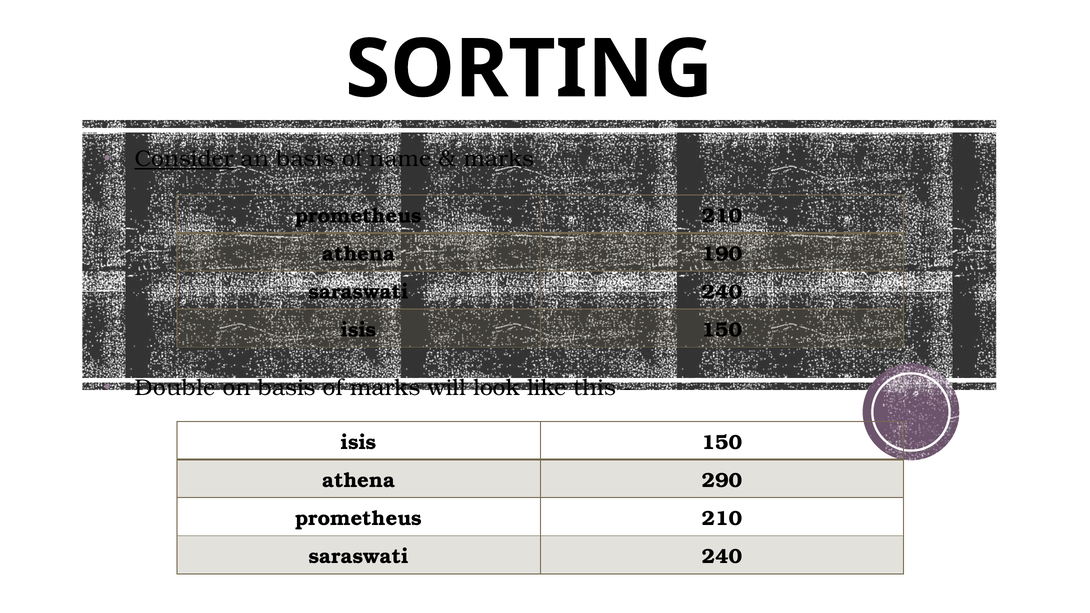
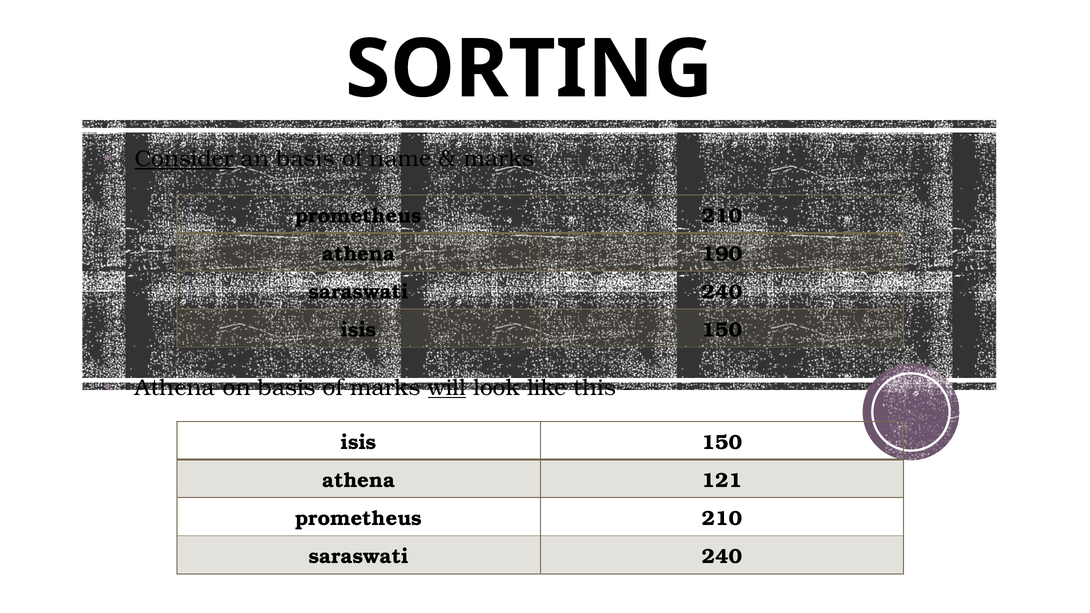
Double: Double -> Athena (175, 388)
will underline: none -> present (447, 388)
290: 290 -> 121 (722, 481)
